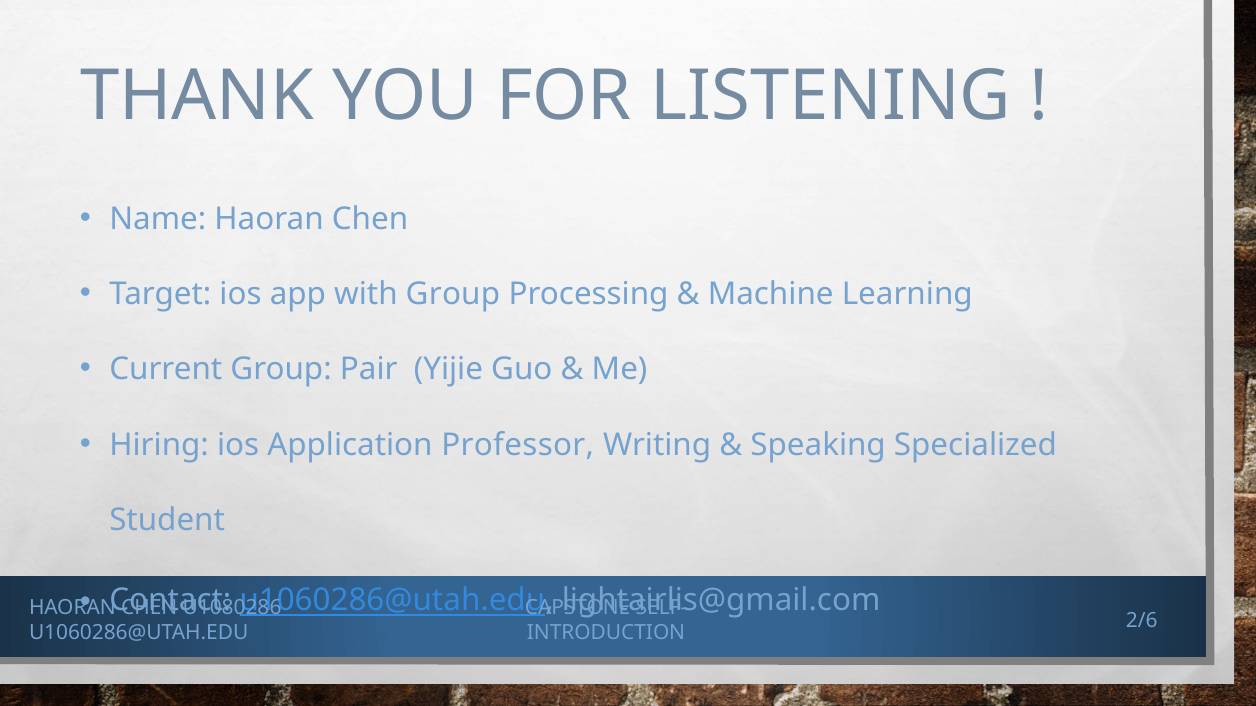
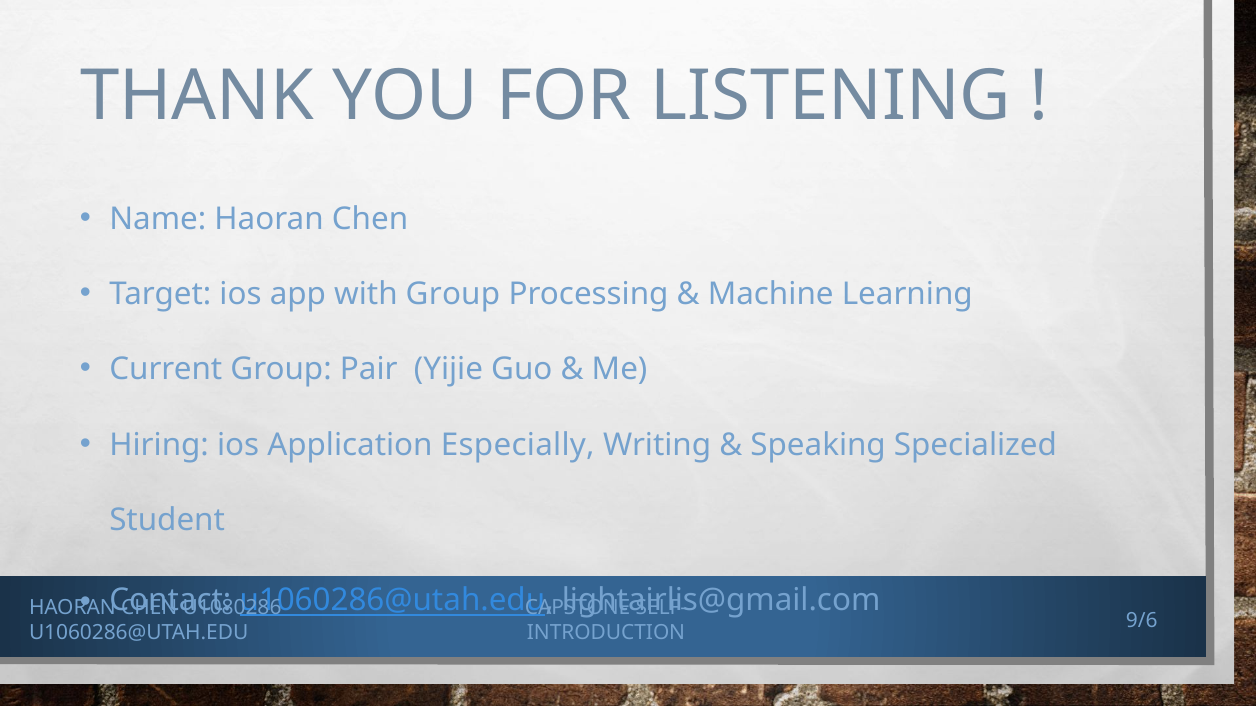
Professor: Professor -> Especially (518, 445)
2/6: 2/6 -> 9/6 (1142, 621)
